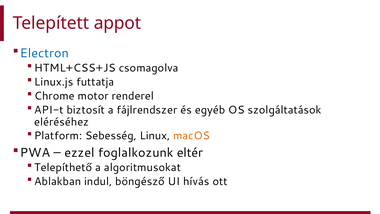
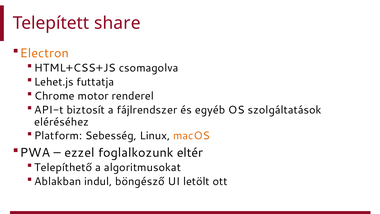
appot: appot -> share (117, 23)
Electron colour: blue -> orange (44, 53)
Linux.js: Linux.js -> Lehet.js (54, 82)
hívás: hívás -> letölt (196, 181)
